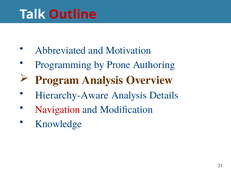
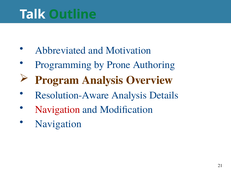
Outline colour: red -> green (73, 14)
Hierarchy-Aware: Hierarchy-Aware -> Resolution-Aware (72, 95)
Knowledge: Knowledge -> Navigation (58, 124)
